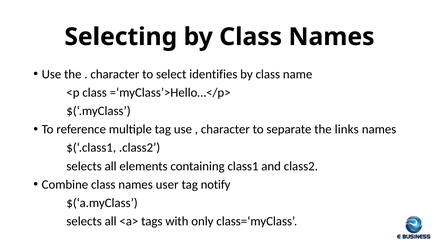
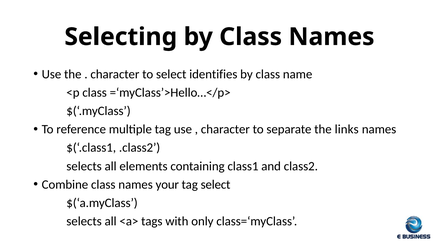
user: user -> your (167, 184)
tag notify: notify -> select (216, 184)
